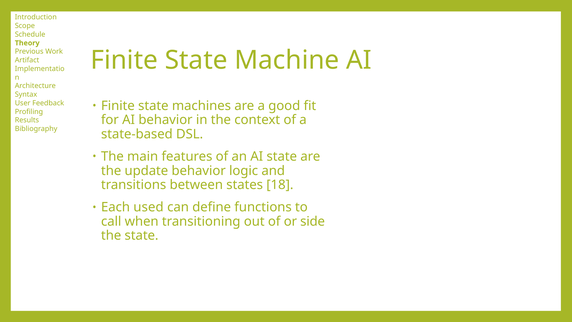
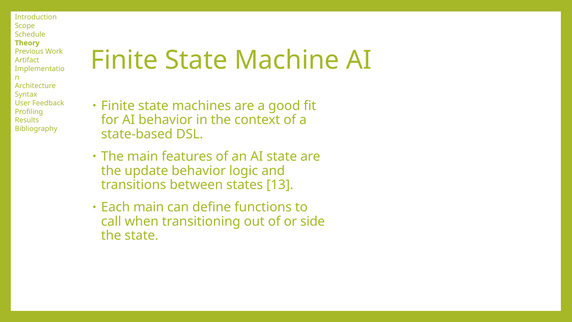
18: 18 -> 13 (280, 185)
Each used: used -> main (149, 207)
